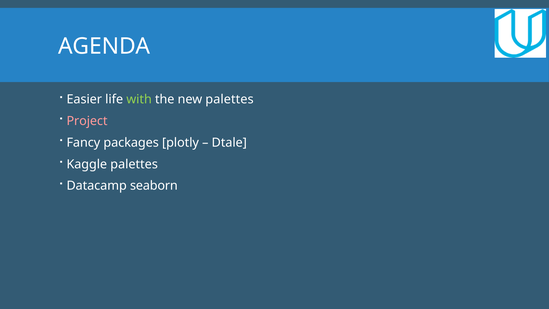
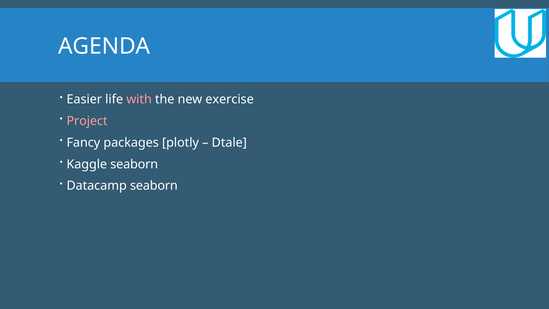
with colour: light green -> pink (139, 99)
new palettes: palettes -> exercise (230, 99)
Kaggle palettes: palettes -> seaborn (134, 164)
